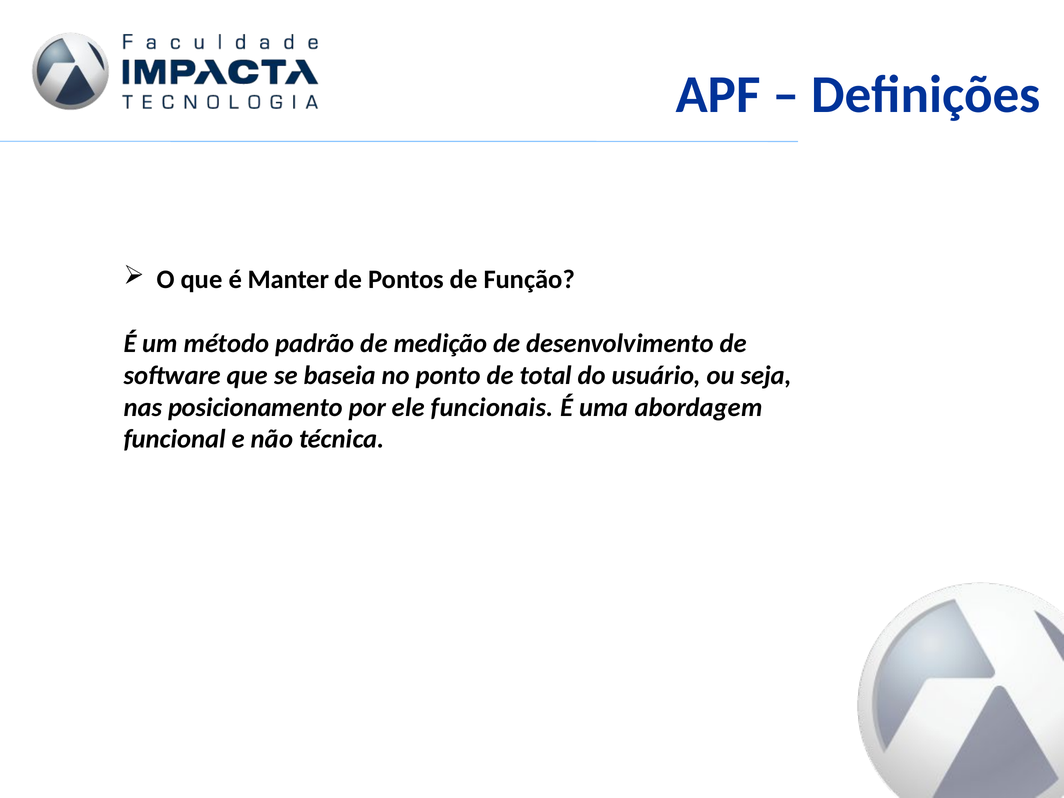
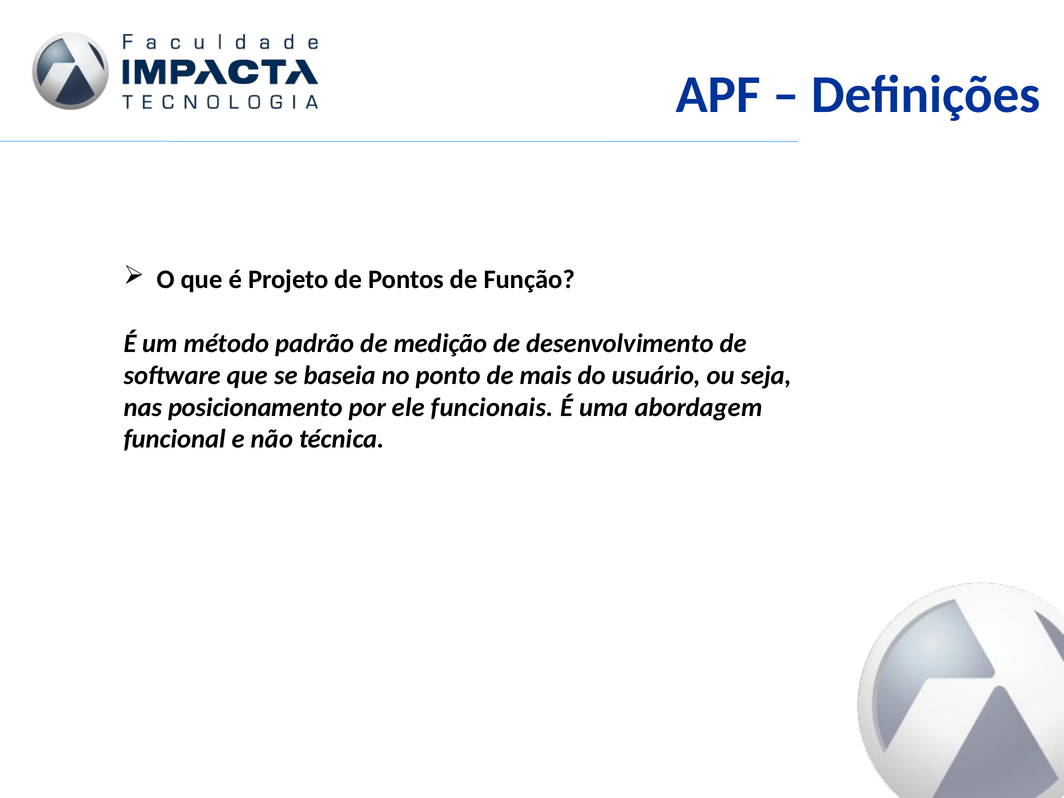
Manter: Manter -> Projeto (288, 280)
total: total -> mais (546, 375)
